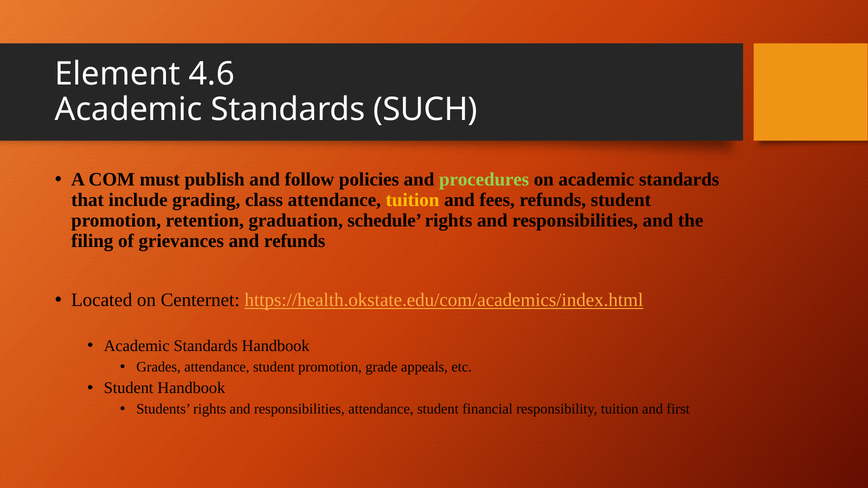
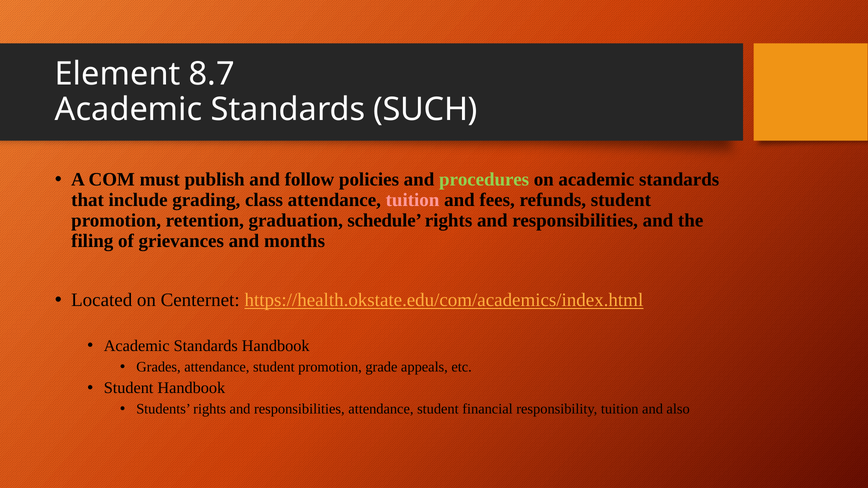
4.6: 4.6 -> 8.7 (212, 74)
tuition colour: yellow -> pink (413, 200)
and refunds: refunds -> months (295, 241)
first: first -> also (678, 409)
